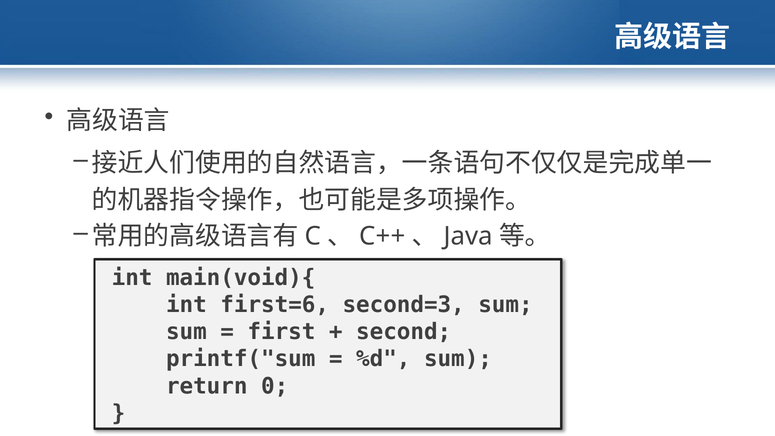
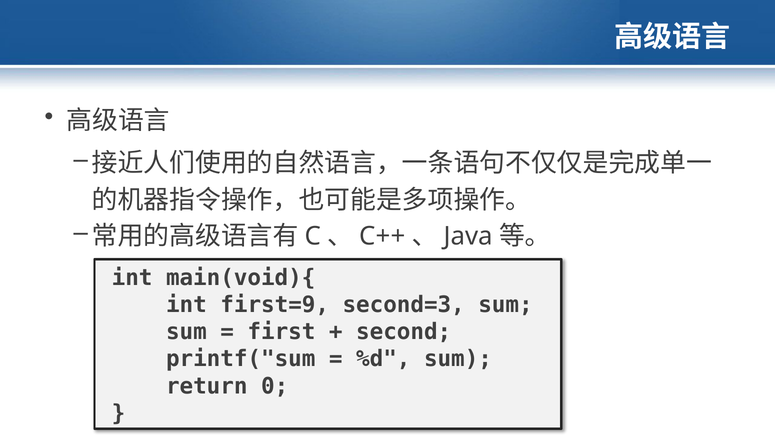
first=6: first=6 -> first=9 (275, 305)
